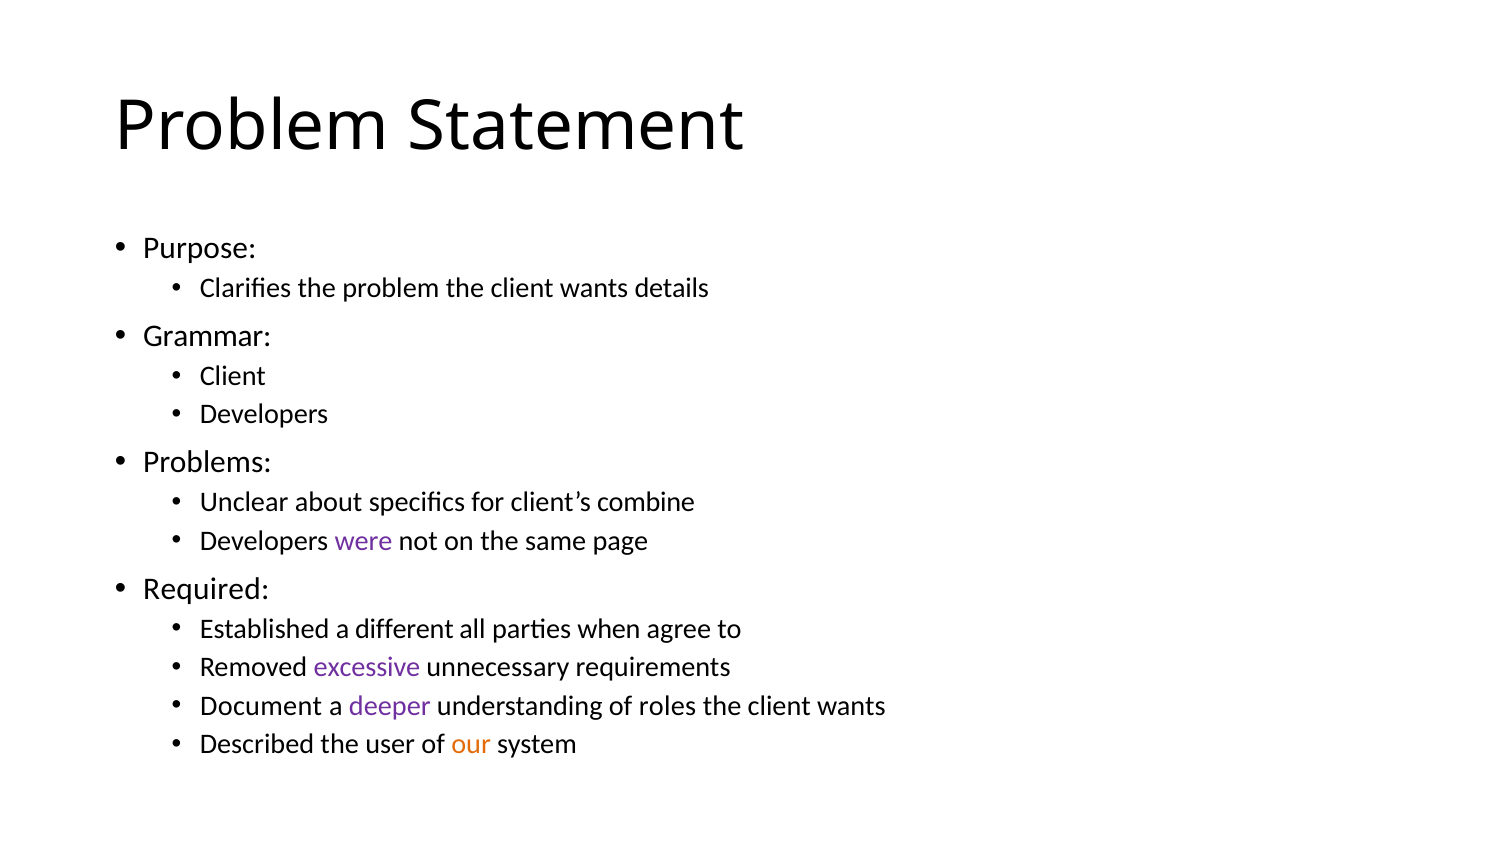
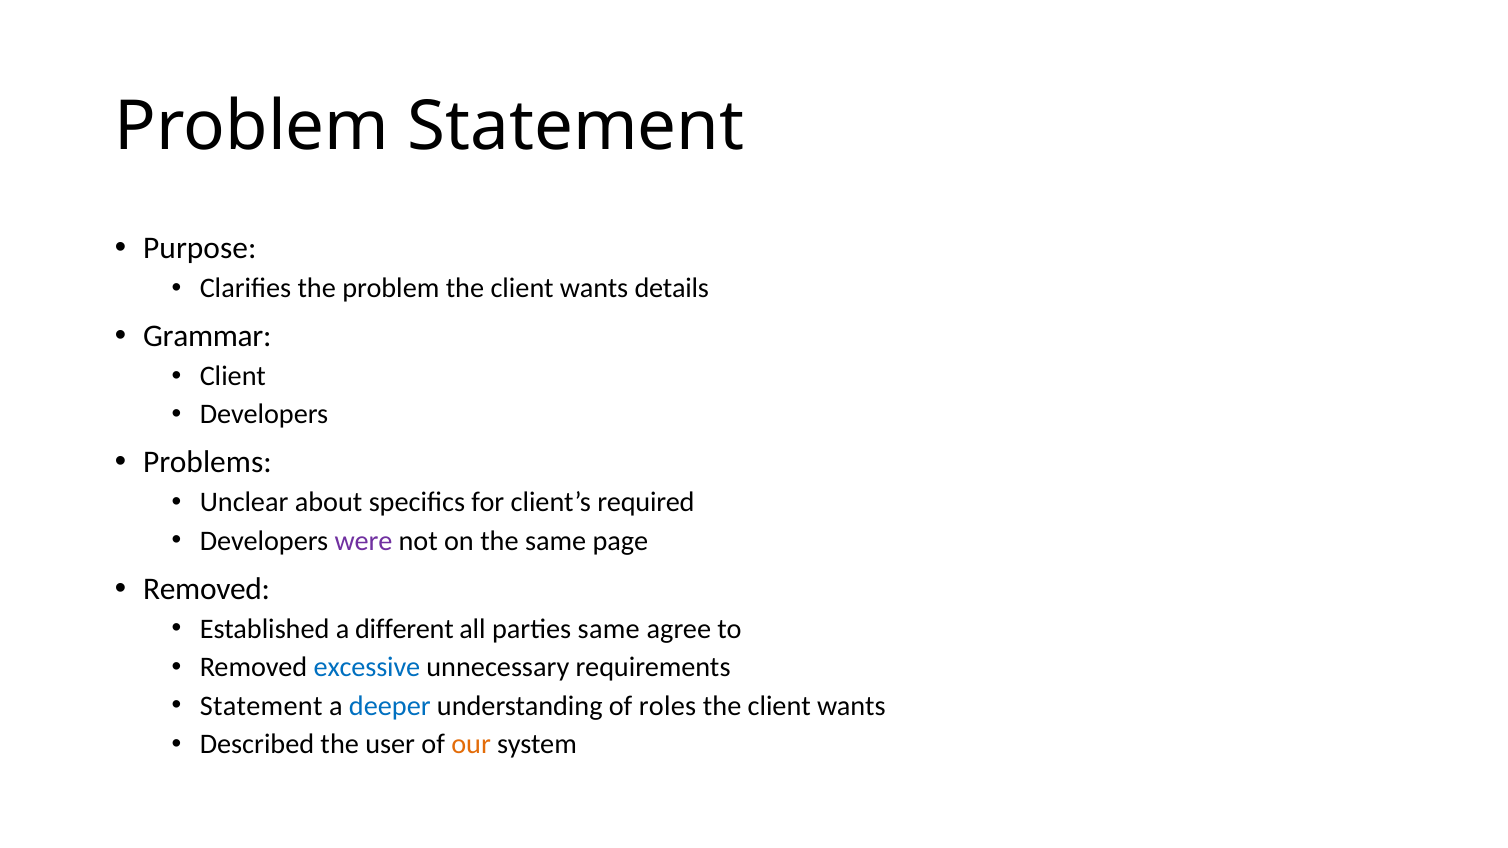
combine: combine -> required (646, 503)
Required: Required -> Removed (207, 589)
parties when: when -> same (609, 629)
excessive colour: purple -> blue (367, 668)
Document: Document -> Statement (261, 706)
deeper colour: purple -> blue (390, 706)
